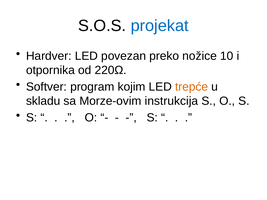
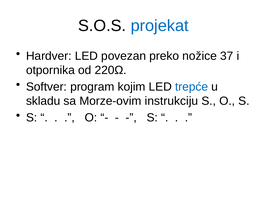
10: 10 -> 37 (227, 56)
trepće colour: orange -> blue (192, 87)
instrukcija: instrukcija -> instrukciju (171, 101)
